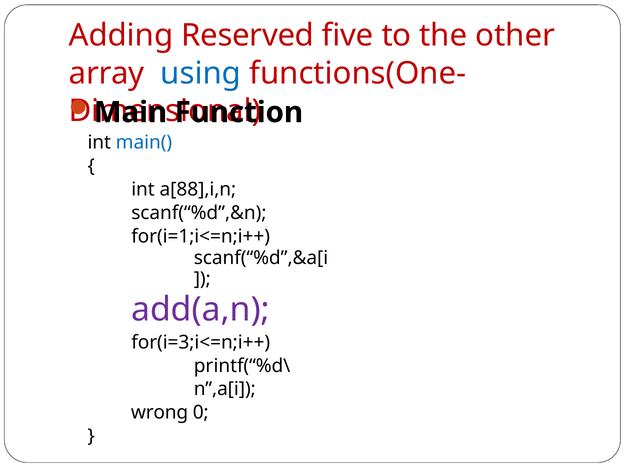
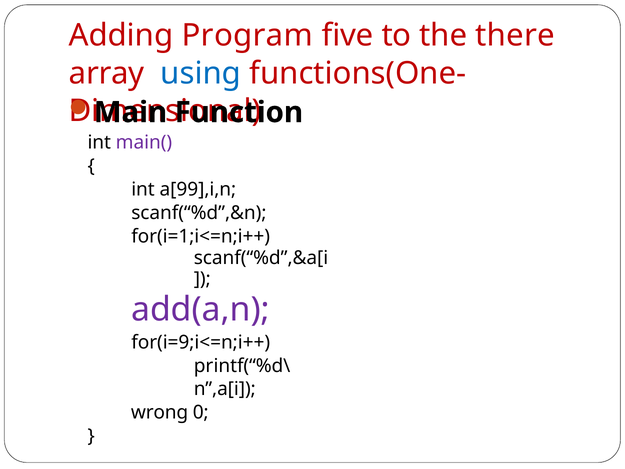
Reserved: Reserved -> Program (247, 36)
other: other -> there (515, 36)
main( colour: blue -> purple (144, 142)
a[88],i,n: a[88],i,n -> a[99],i,n (198, 189)
for(i=3;i<=n;i++: for(i=3;i<=n;i++ -> for(i=9;i<=n;i++ (201, 342)
